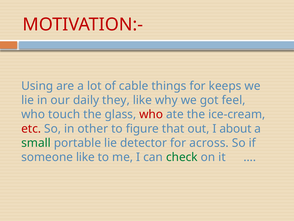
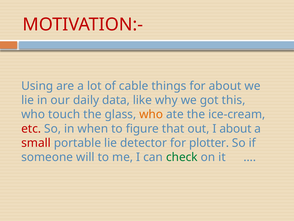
for keeps: keeps -> about (225, 86)
they: they -> data (116, 100)
feel: feel -> this (234, 100)
who colour: red -> orange (151, 114)
other: other -> when (93, 128)
small colour: green -> red (36, 143)
across: across -> plotter (209, 143)
someone like: like -> will (85, 157)
